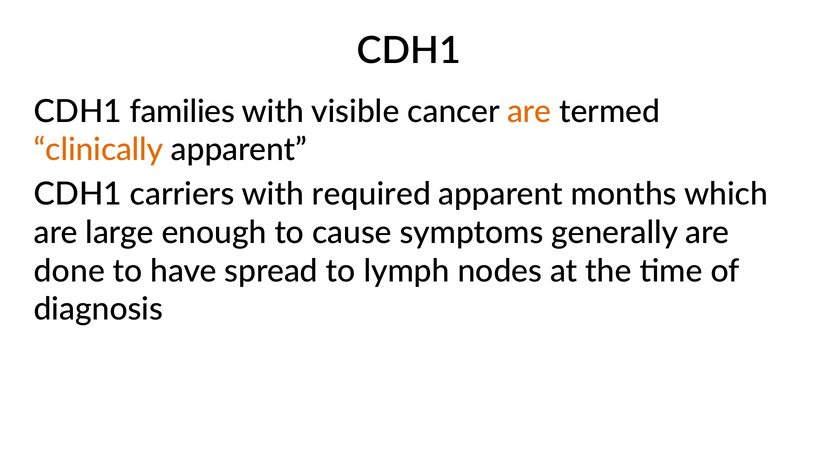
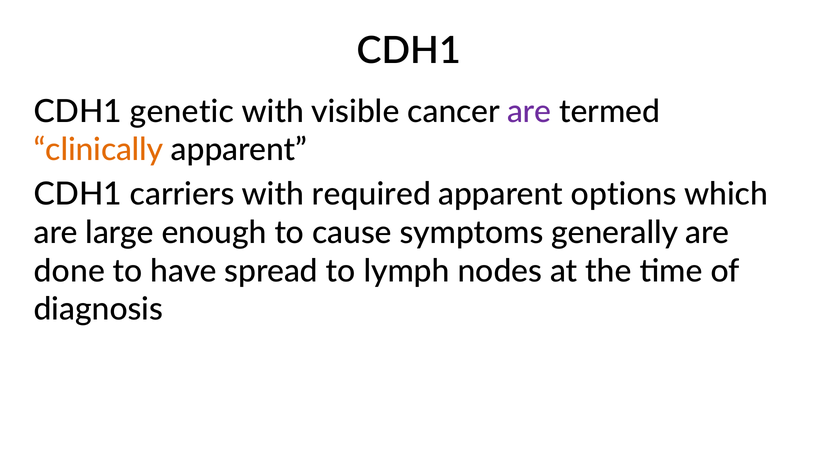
families: families -> genetic (182, 112)
are colour: orange -> purple (529, 112)
months: months -> options (624, 195)
